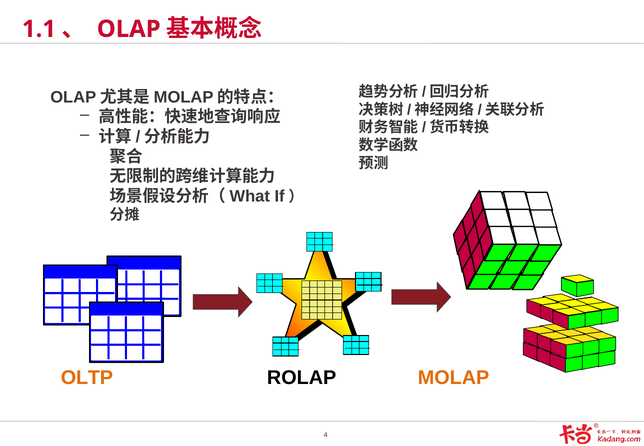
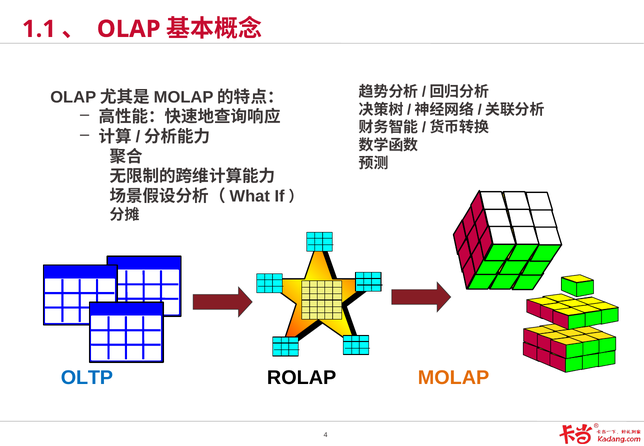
OLTP colour: orange -> blue (87, 377)
